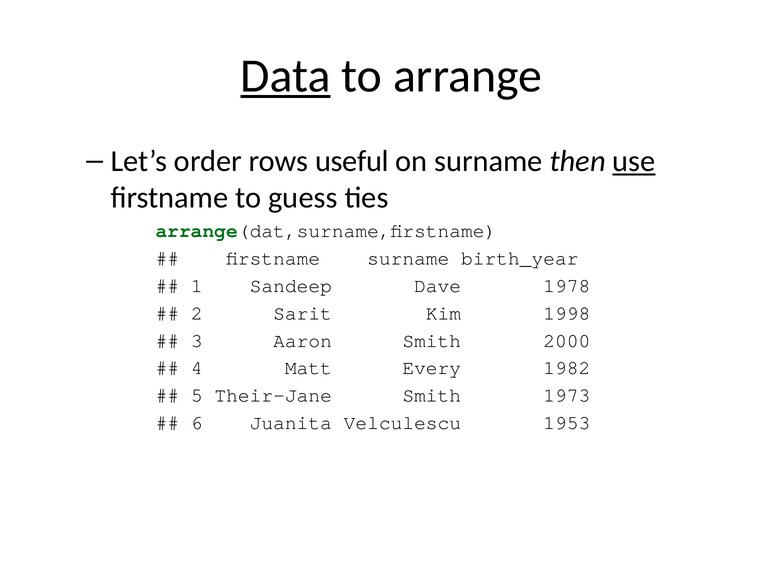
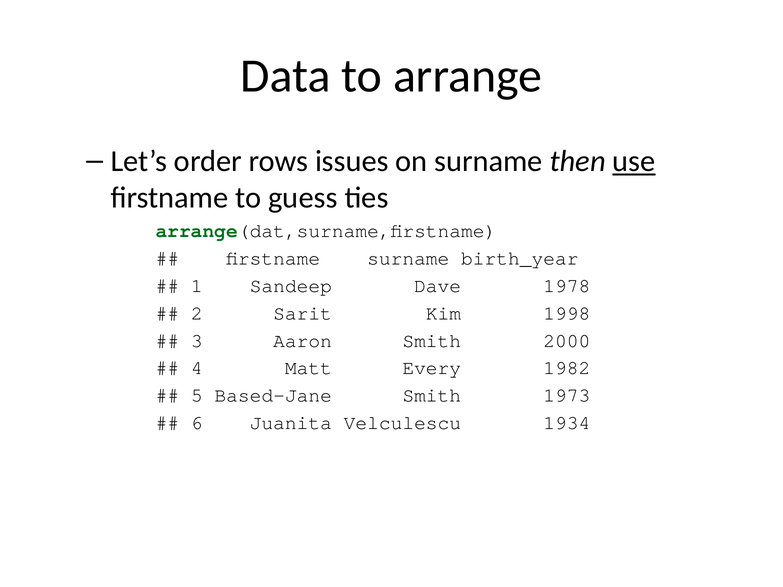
Data underline: present -> none (286, 76)
useful: useful -> issues (352, 161)
Their-Jane: Their-Jane -> Based-Jane (273, 396)
1953: 1953 -> 1934 (567, 423)
